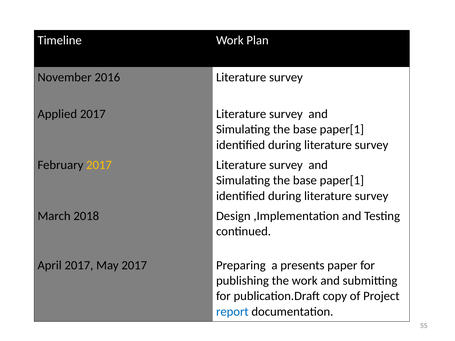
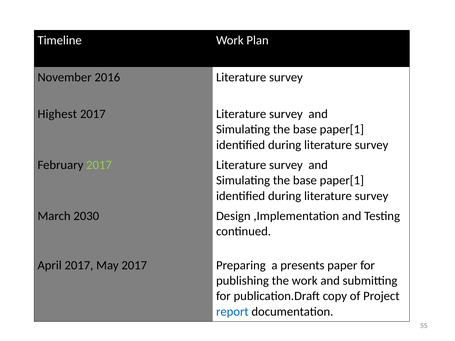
Applied: Applied -> Highest (57, 114)
2017 colour: yellow -> light green (99, 165)
2018: 2018 -> 2030 (86, 216)
